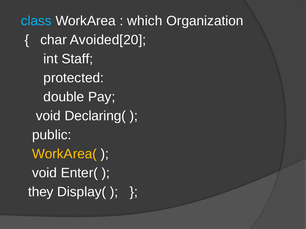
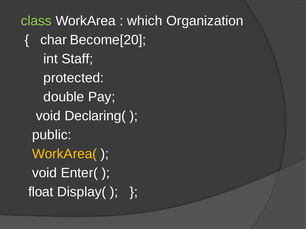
class colour: light blue -> light green (36, 21)
Avoided[20: Avoided[20 -> Become[20 (108, 40)
they: they -> float (41, 192)
